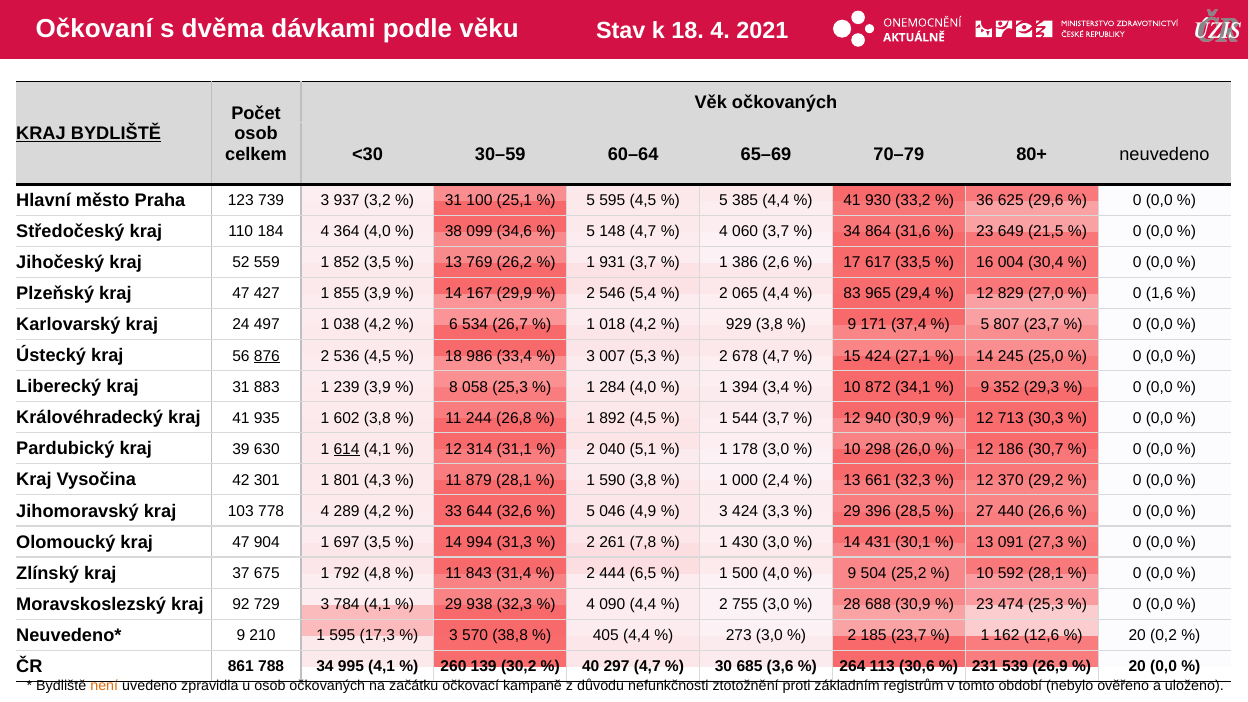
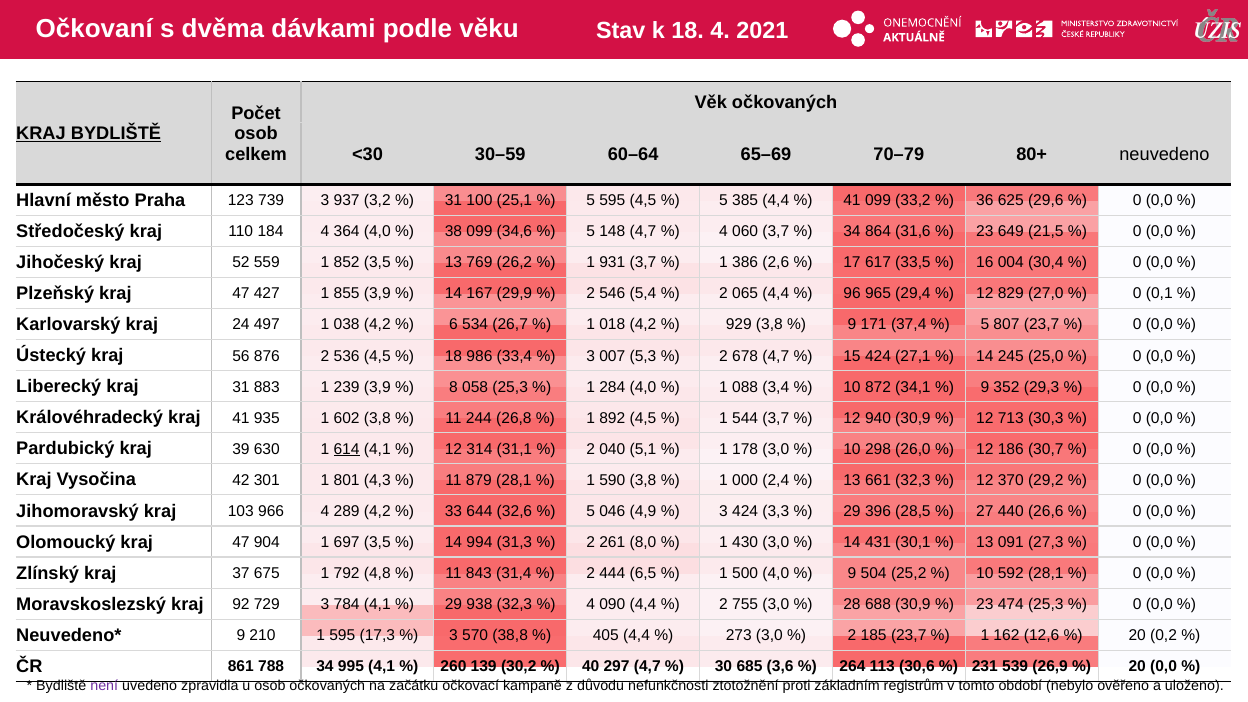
41 930: 930 -> 099 (878, 201)
83: 83 -> 96 (852, 294)
1,6: 1,6 -> 0,1 (1159, 294)
876 underline: present -> none (267, 356)
394: 394 -> 088 (745, 387)
778: 778 -> 966 (271, 511)
7,8: 7,8 -> 8,0 (643, 542)
není colour: orange -> purple (104, 686)
